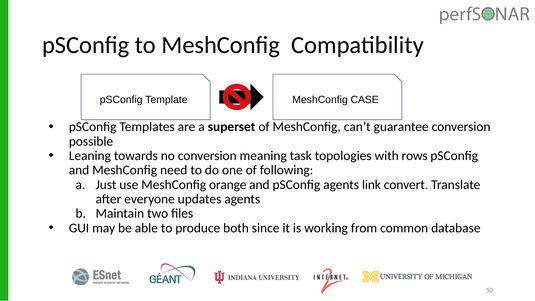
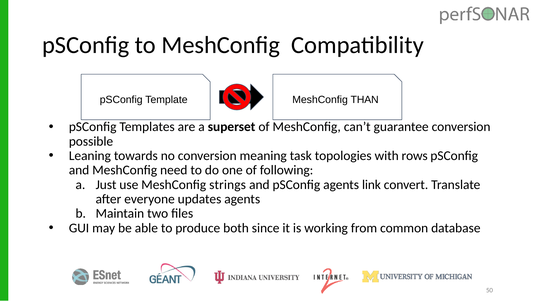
CASE: CASE -> THAN (365, 100)
orange: orange -> strings (228, 185)
